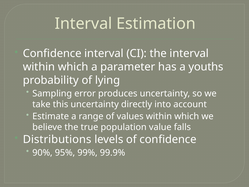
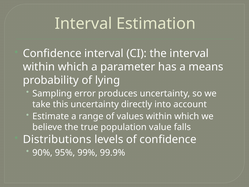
youths: youths -> means (206, 67)
